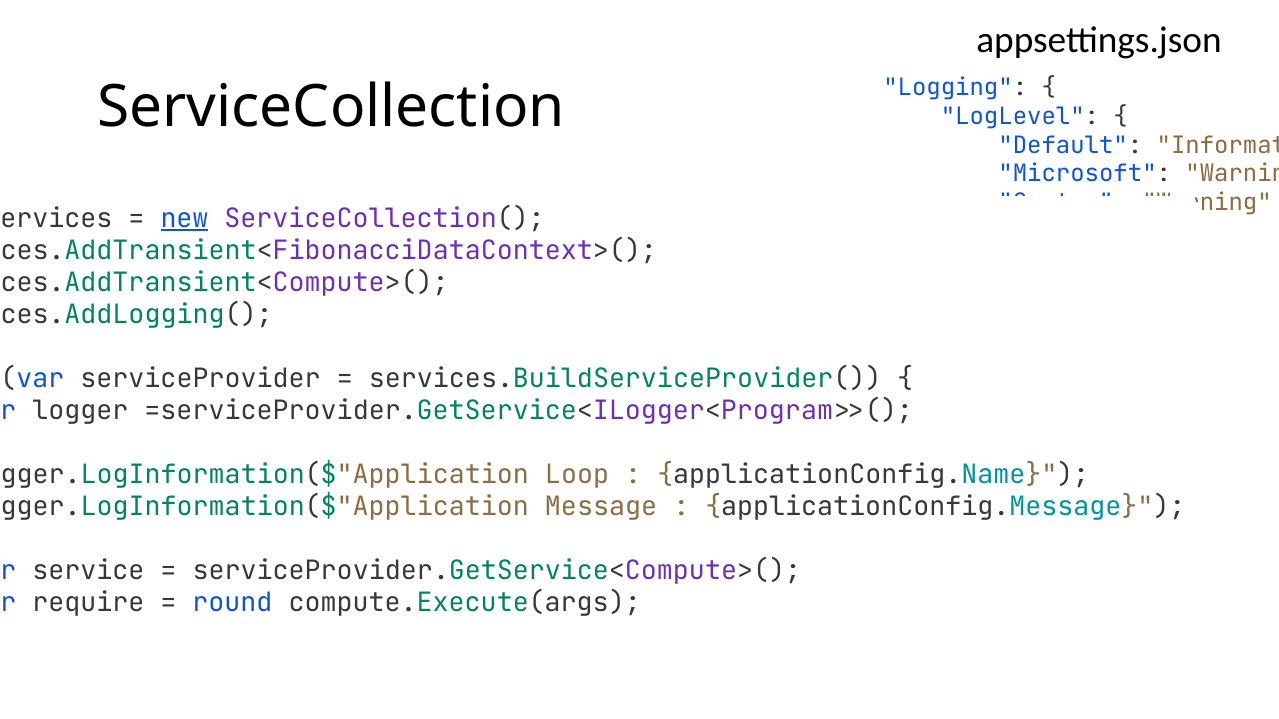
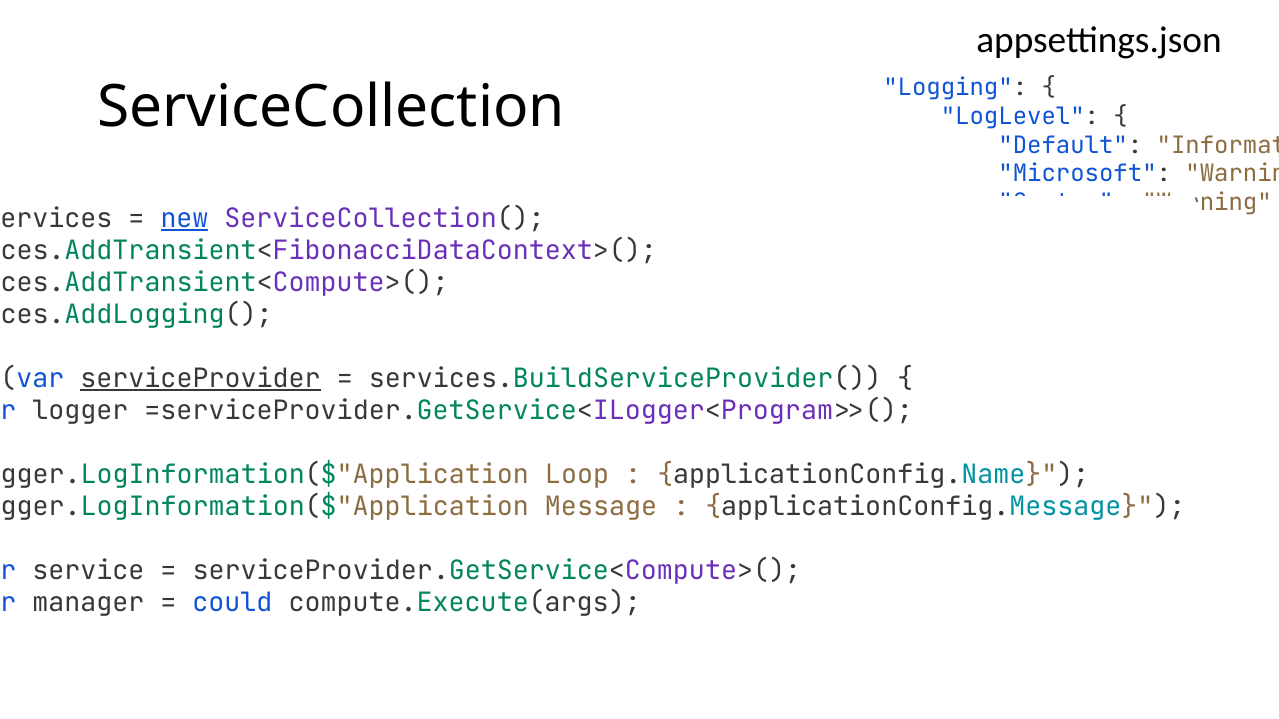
serviceProvider underline: none -> present (201, 379)
require: require -> manager (88, 603)
round: round -> could (232, 603)
